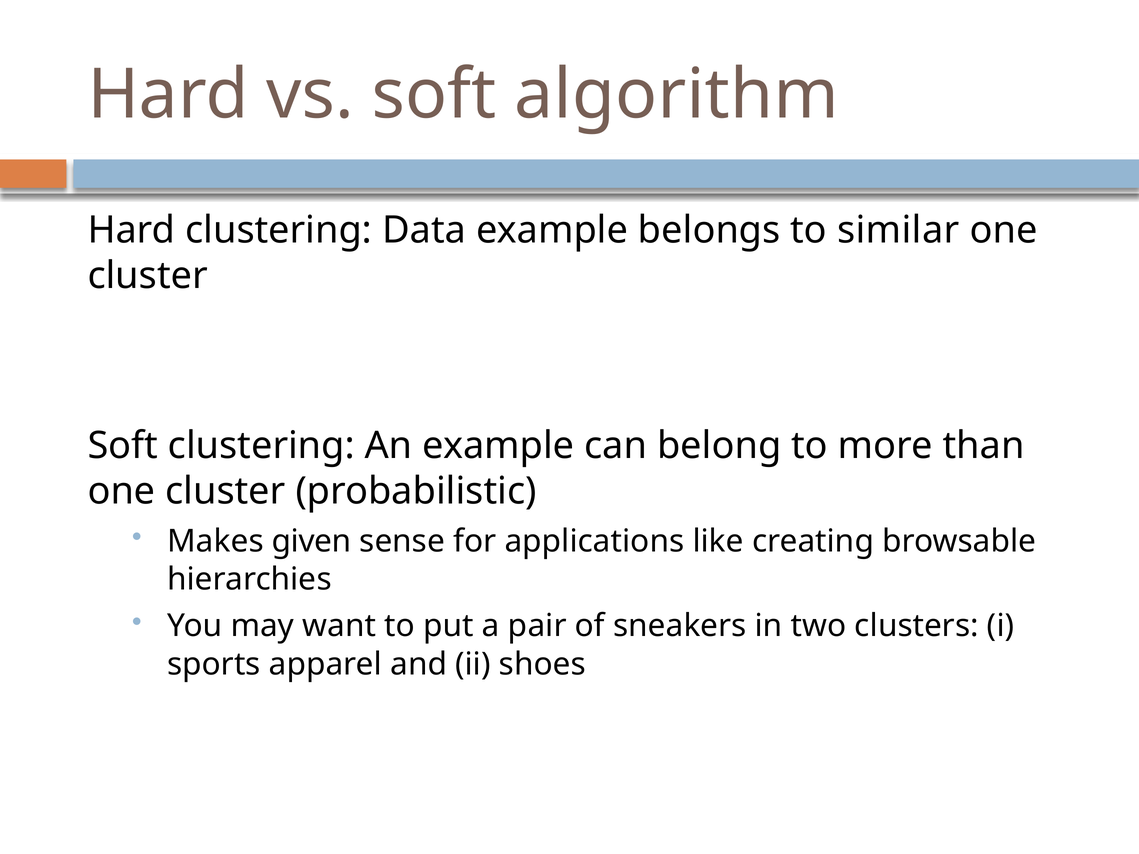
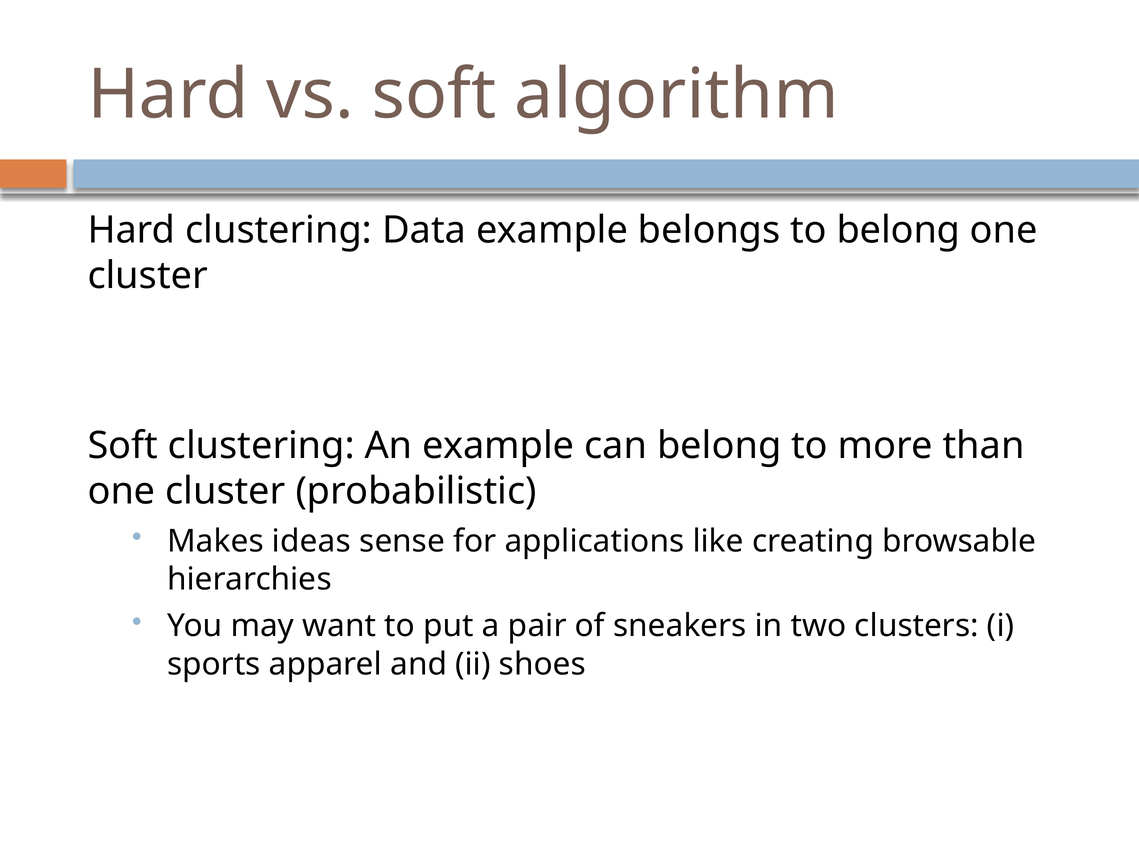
to similar: similar -> belong (899, 230)
given: given -> ideas (311, 541)
